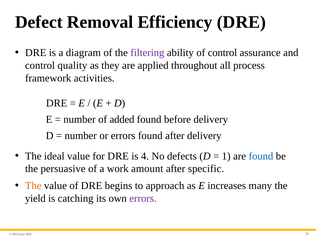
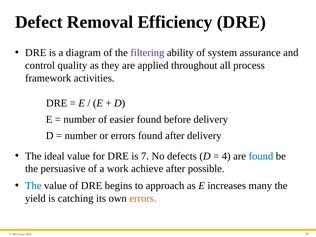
of control: control -> system (222, 53)
added: added -> easier (122, 119)
4: 4 -> 7 (145, 156)
1: 1 -> 4 (226, 156)
amount: amount -> achieve (147, 169)
specific: specific -> possible (206, 169)
The colour: orange -> blue (33, 186)
errors colour: purple -> orange (143, 198)
